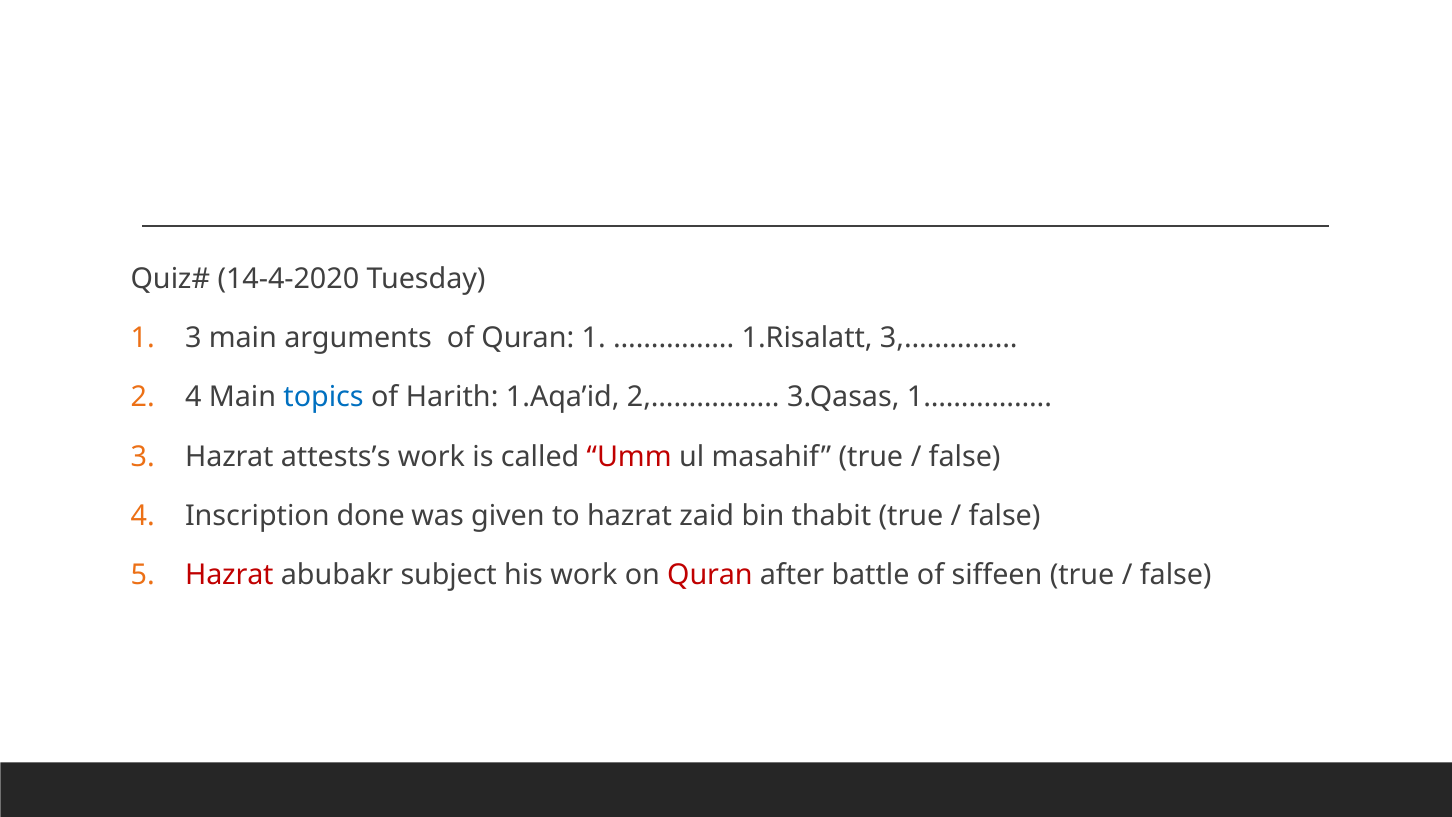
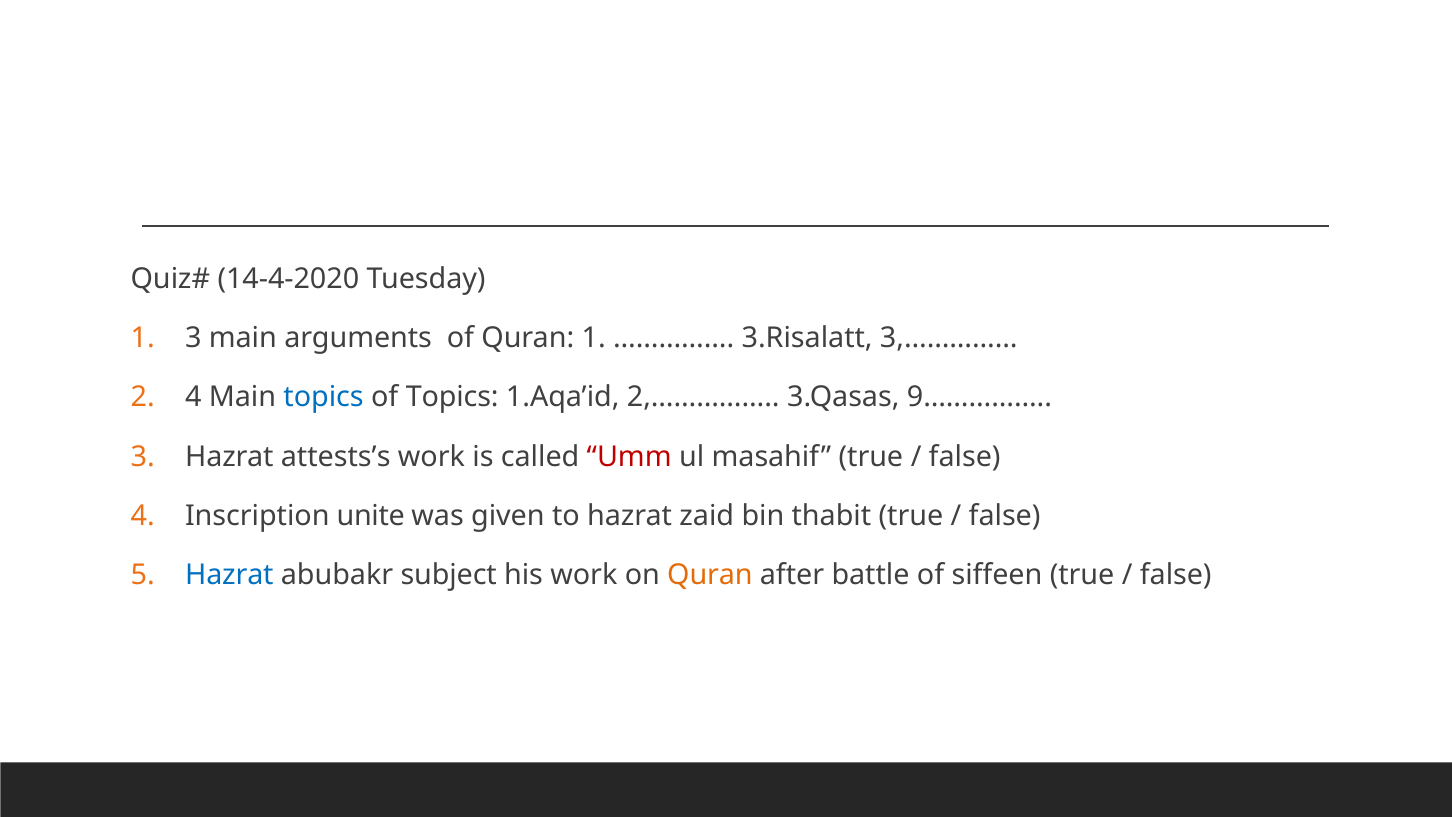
1.Risalatt: 1.Risalatt -> 3.Risalatt (807, 338)
of Harith: Harith -> Topics (452, 397)
1……………: 1…………… -> 9…………… (980, 397)
done: done -> unite (371, 516)
Hazrat colour: red -> blue (229, 575)
Quran colour: red -> orange (710, 575)
